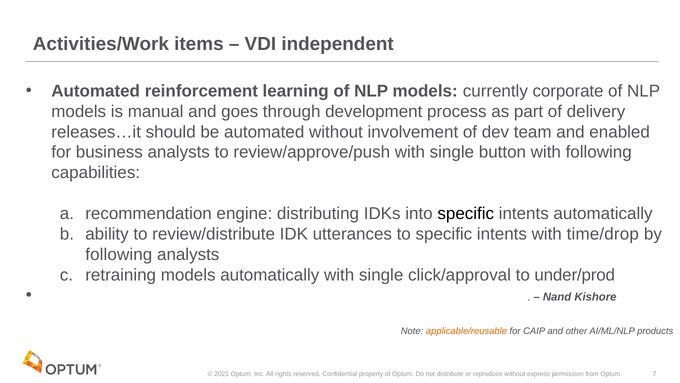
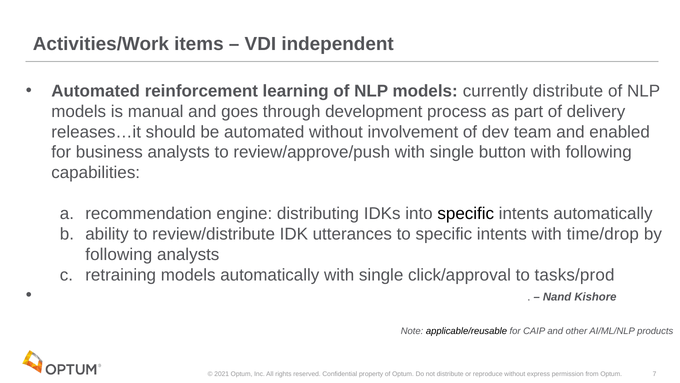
currently corporate: corporate -> distribute (568, 91)
under/prod: under/prod -> tasks/prod (575, 275)
applicable/reusable colour: orange -> black (466, 331)
